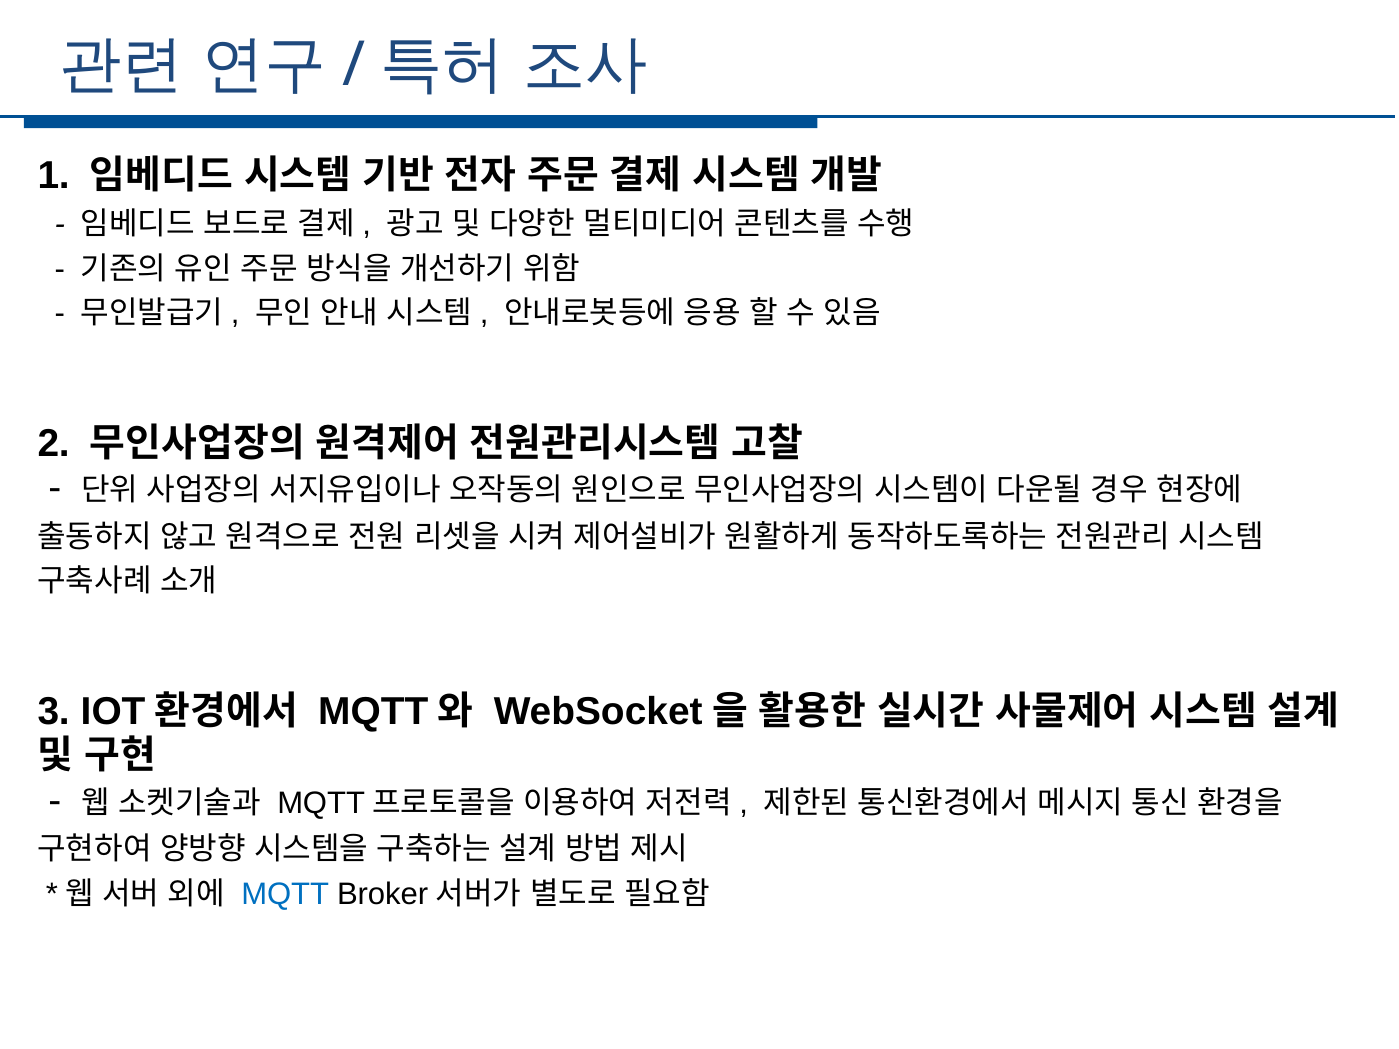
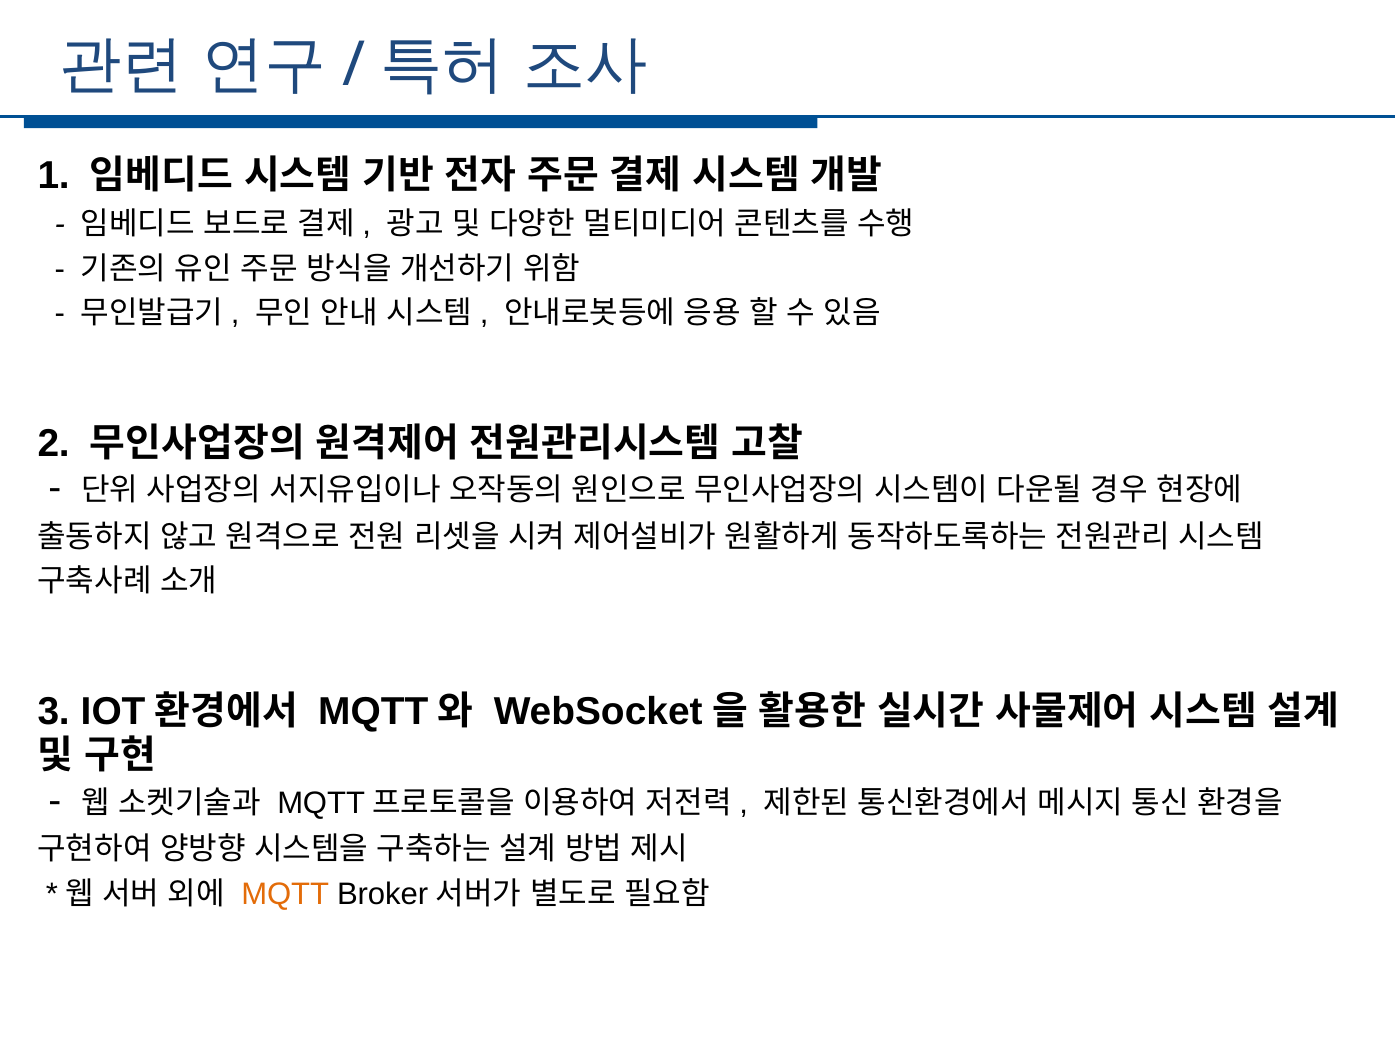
MQTT colour: blue -> orange (285, 894)
